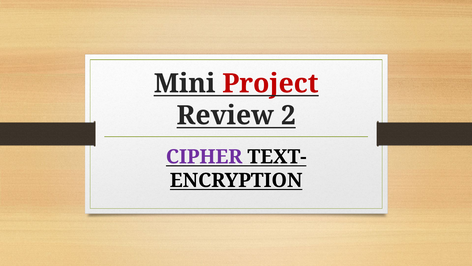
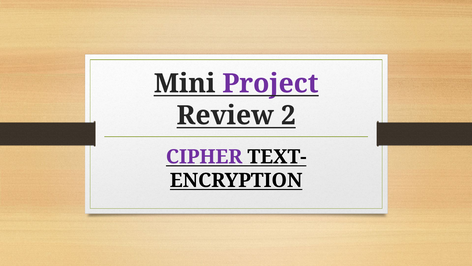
Project colour: red -> purple (270, 83)
